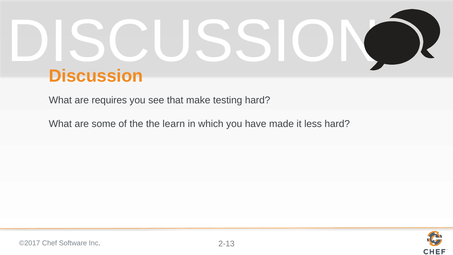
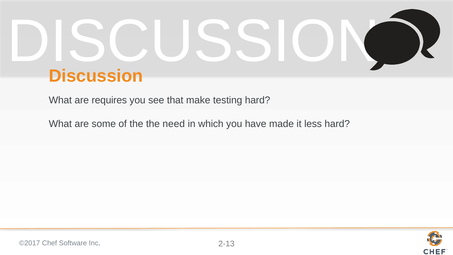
learn: learn -> need (174, 124)
